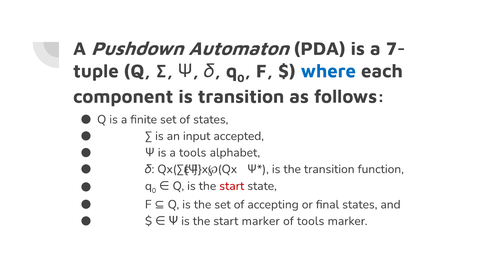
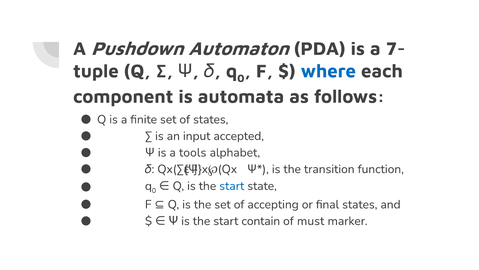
is transition: transition -> automata (241, 96)
start colour: red -> blue (232, 186)
start marker: marker -> contain (261, 221)
of tools: tools -> must (311, 221)
